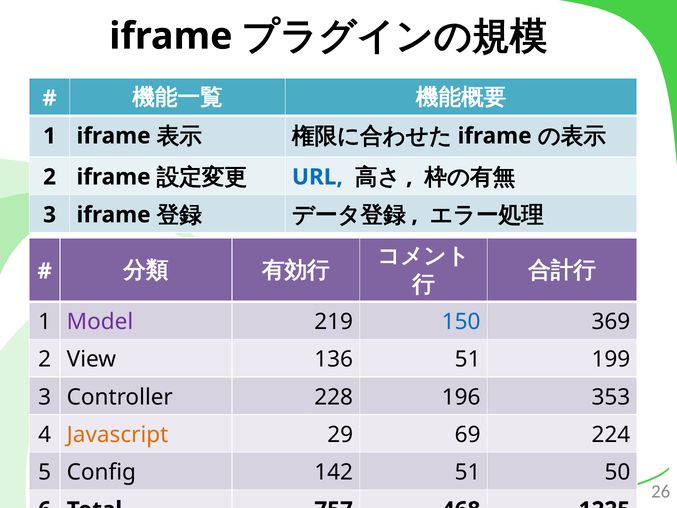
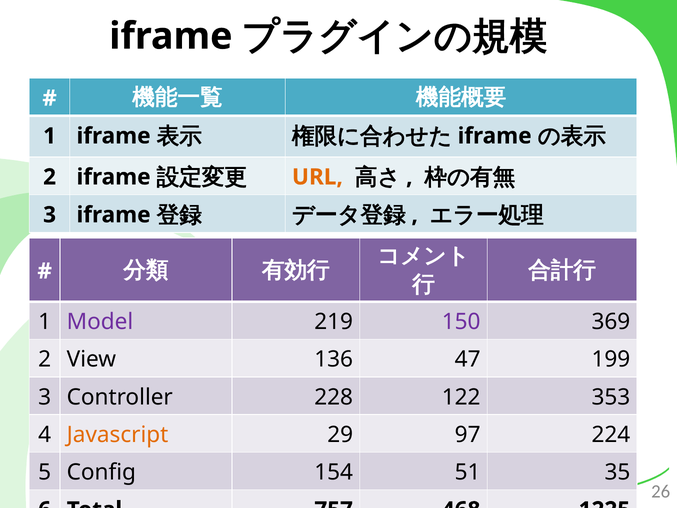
URL colour: blue -> orange (317, 177)
150 colour: blue -> purple (461, 322)
136 51: 51 -> 47 (468, 359)
196: 196 -> 122 (461, 397)
69: 69 -> 97 (468, 434)
142: 142 -> 154 (334, 472)
50: 50 -> 35 (617, 472)
